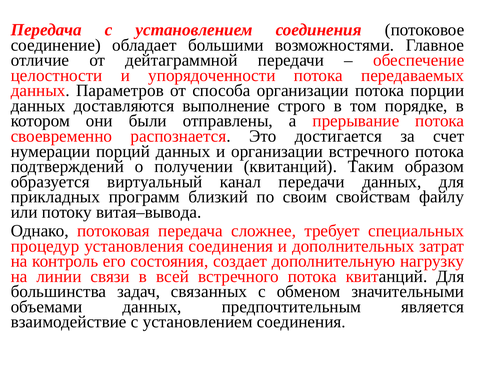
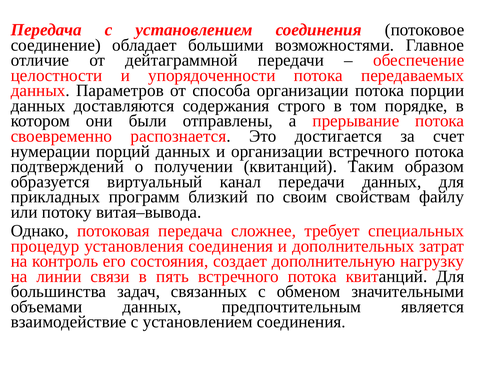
выполнение: выполнение -> содержания (226, 106)
всей: всей -> пять (173, 276)
